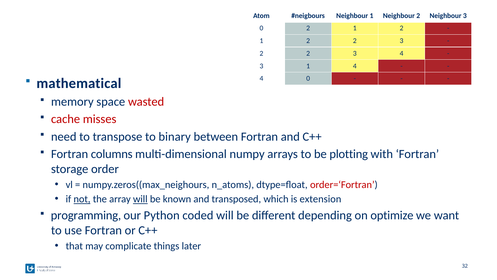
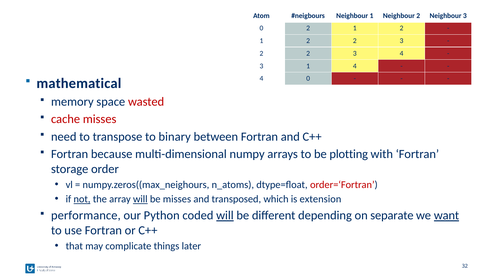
columns: columns -> because (112, 154)
be known: known -> misses (177, 199)
programming: programming -> performance (86, 215)
will underline: none -> present (225, 215)
optimize: optimize -> separate (392, 215)
want underline: none -> present (446, 215)
